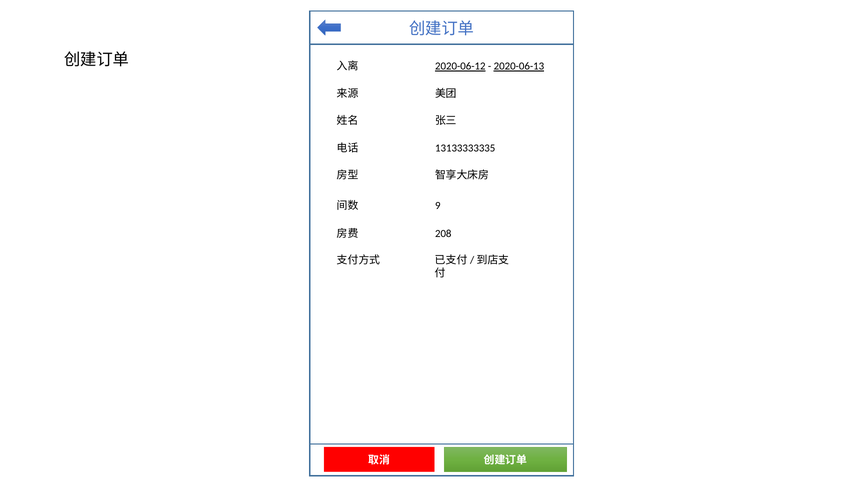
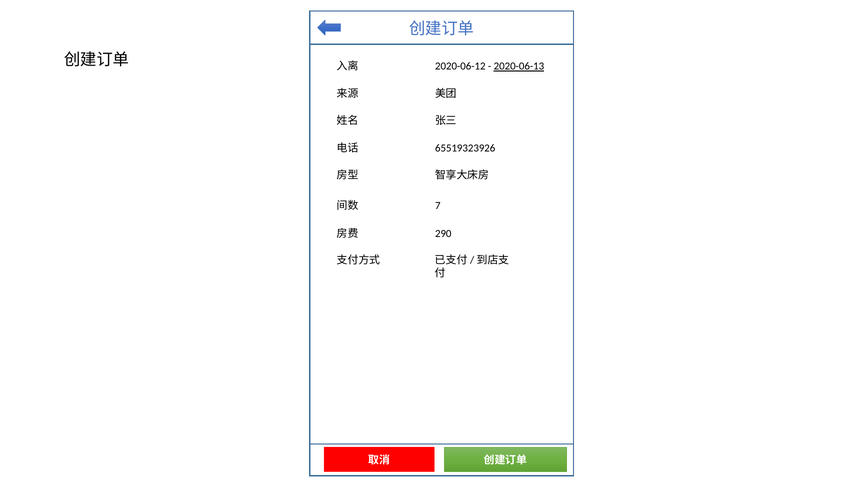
2020-06-12 underline: present -> none (460, 66)
13133333335: 13133333335 -> 65519323926 (465, 148)
9: 9 -> 7 (438, 206)
208: 208 -> 290 (443, 233)
